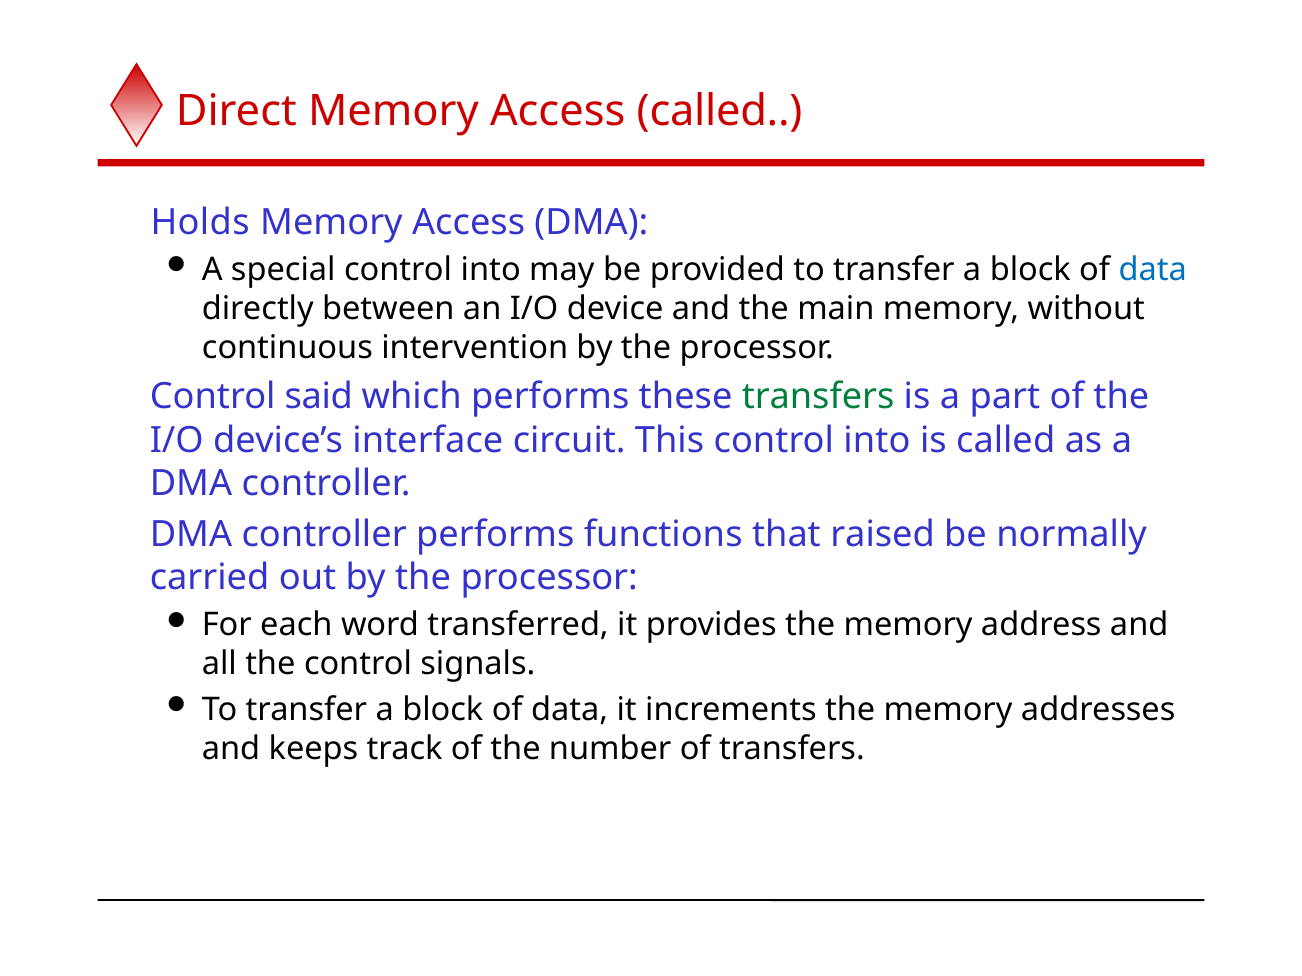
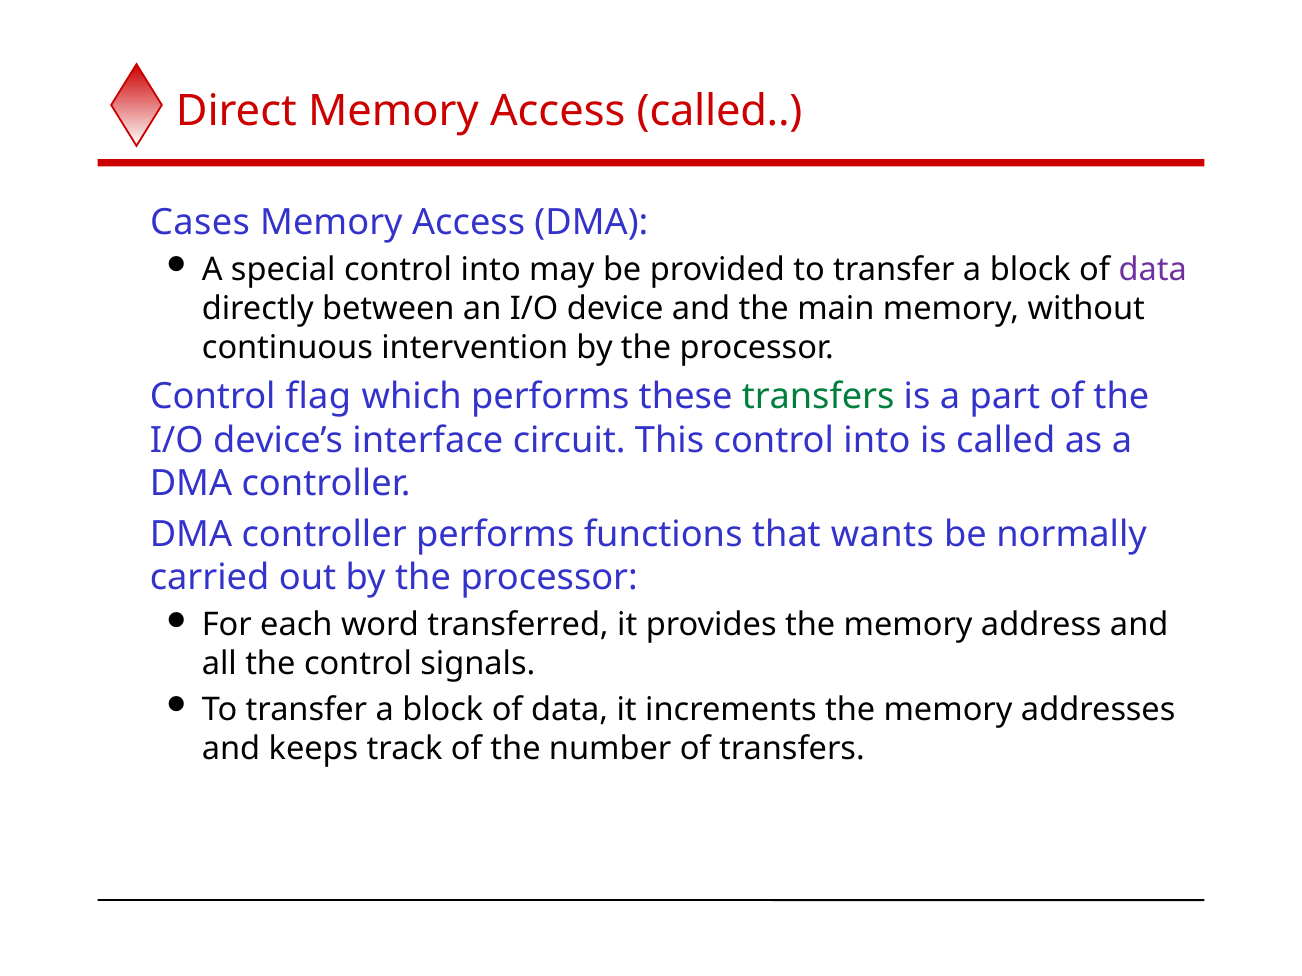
Holds: Holds -> Cases (200, 223)
data colour: blue -> purple (1153, 270)
said: said -> flag (318, 397)
raised: raised -> wants (882, 535)
